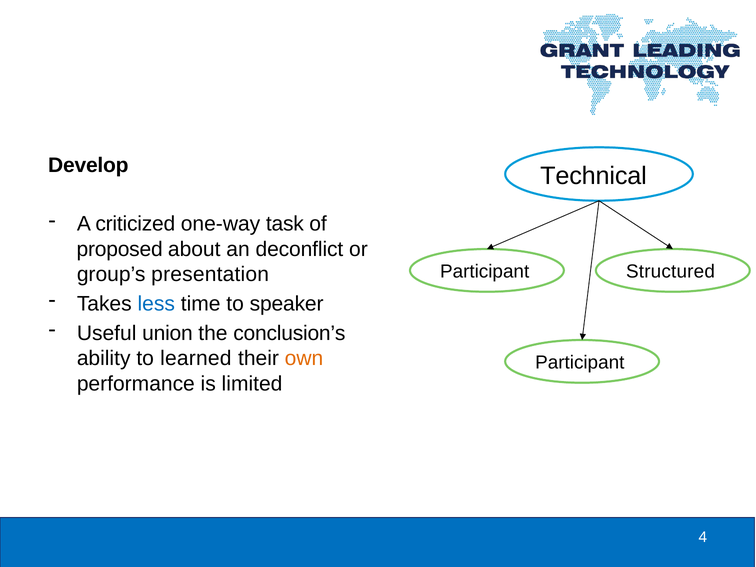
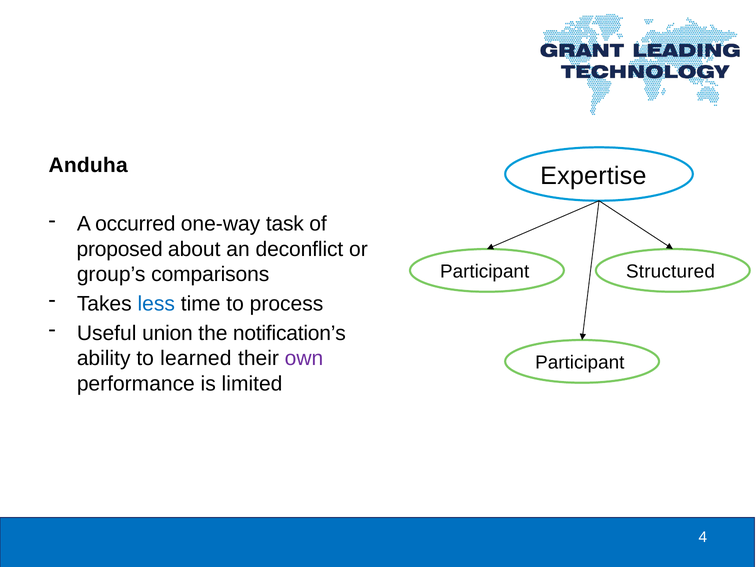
Develop: Develop -> Anduha (88, 165)
Technical: Technical -> Expertise (593, 176)
criticized: criticized -> occurred (135, 224)
presentation: presentation -> comparisons (210, 274)
speaker: speaker -> process (287, 304)
conclusion’s: conclusion’s -> notification’s (289, 333)
own colour: orange -> purple (304, 358)
